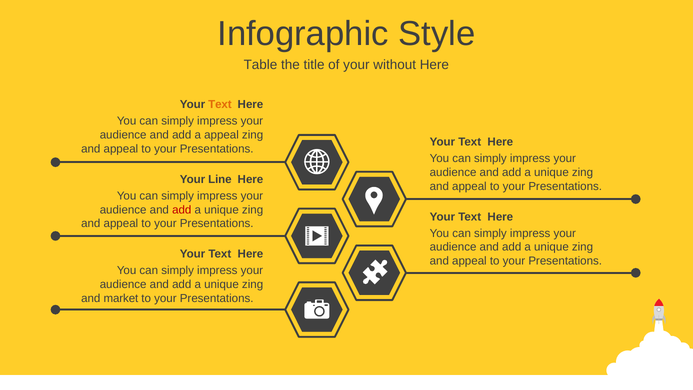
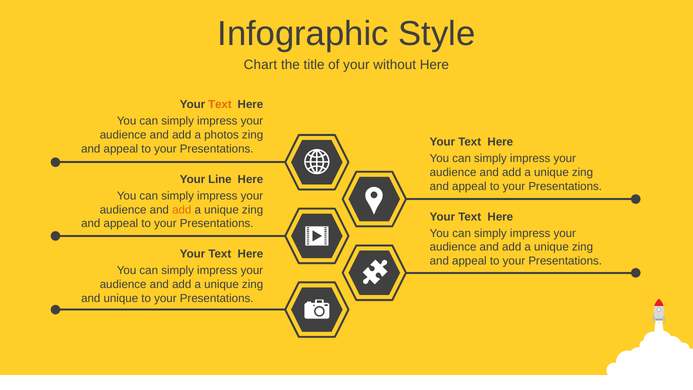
Table: Table -> Chart (260, 65)
a appeal: appeal -> photos (222, 135)
add colour: red -> orange (182, 210)
and market: market -> unique (121, 298)
